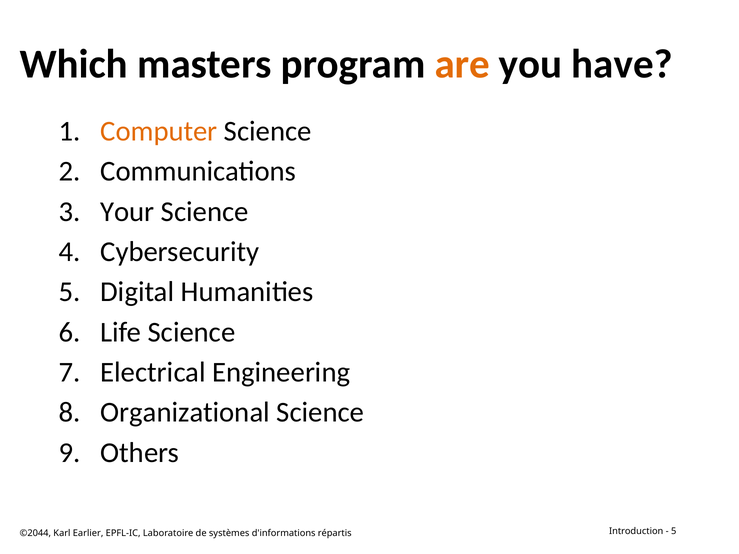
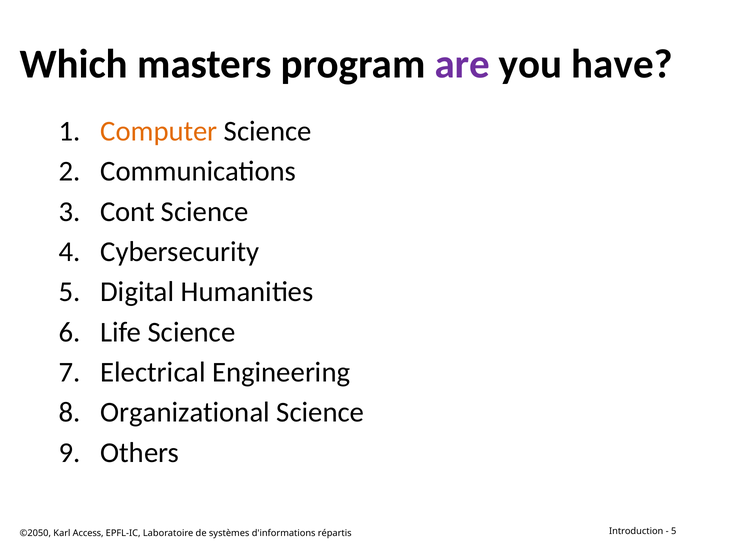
are colour: orange -> purple (462, 64)
Your: Your -> Cont (128, 212)
©2044: ©2044 -> ©2050 (35, 533)
Earlier: Earlier -> Access (88, 533)
